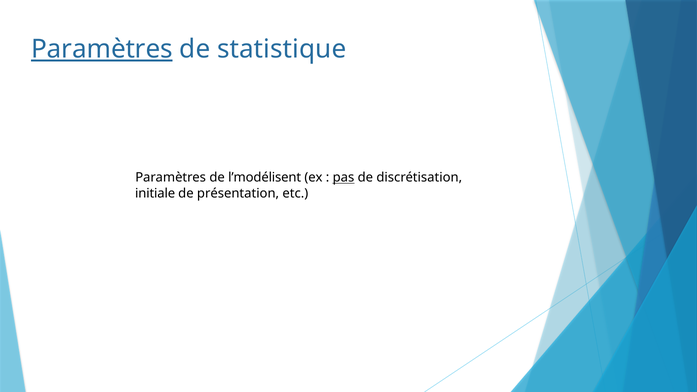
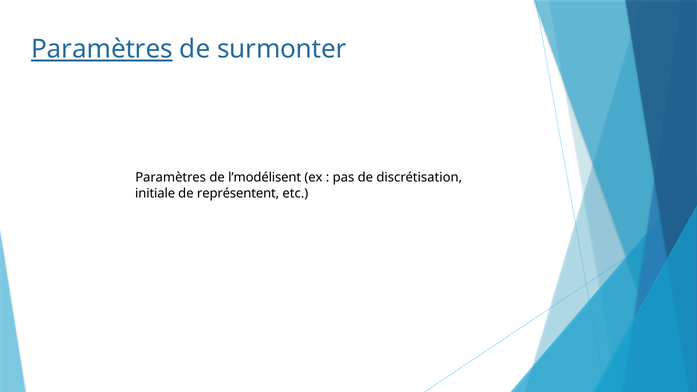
statistique: statistique -> surmonter (282, 49)
pas underline: present -> none (343, 178)
présentation: présentation -> représentent (238, 193)
